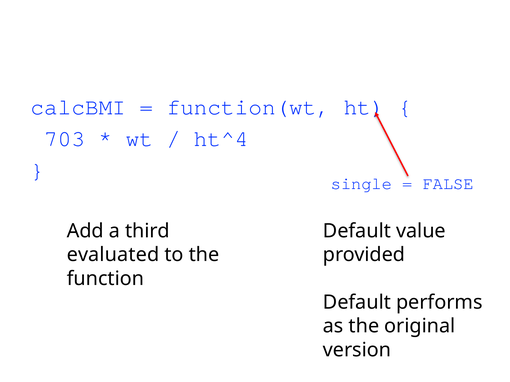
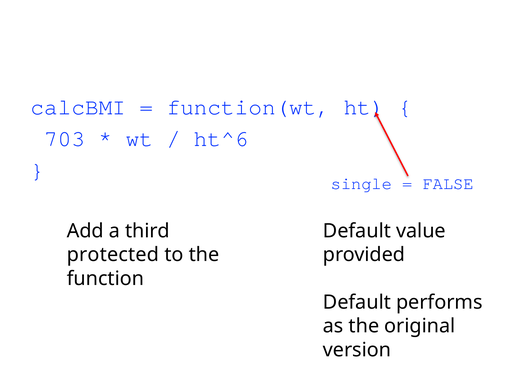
ht^4: ht^4 -> ht^6 (221, 139)
evaluated: evaluated -> protected (113, 255)
